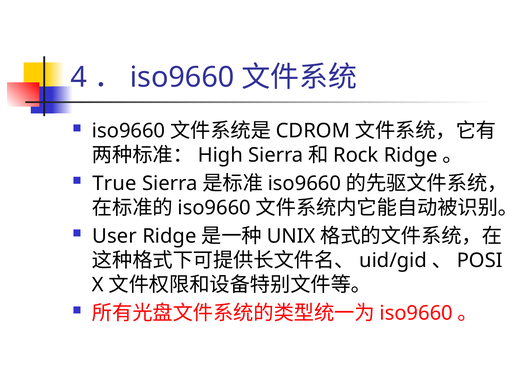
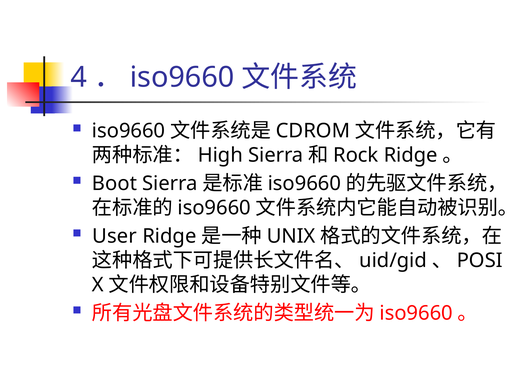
True: True -> Boot (114, 184)
